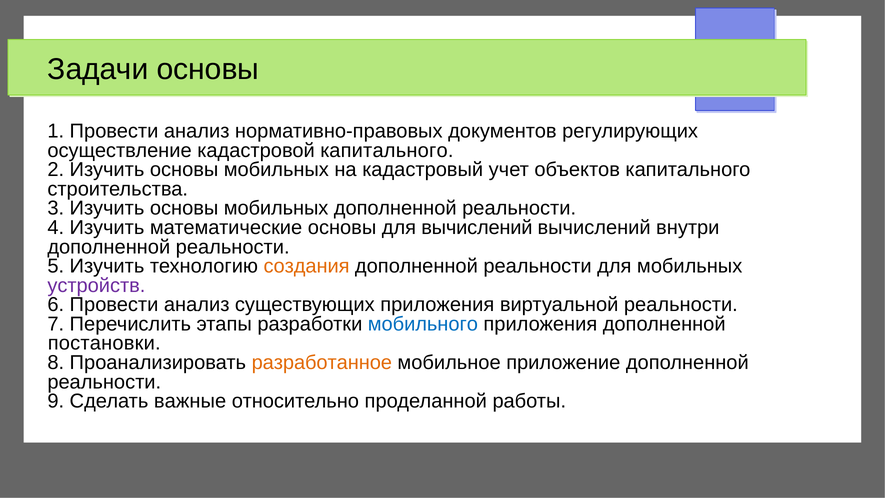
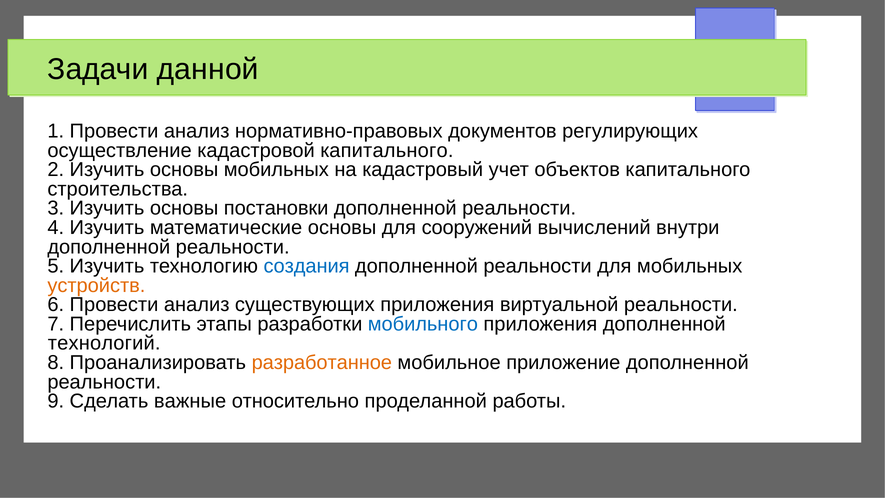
Задачи основы: основы -> данной (208, 69)
3 Изучить основы мобильных: мобильных -> постановки (276, 208)
для вычислений: вычислений -> сооружений (477, 228)
создания colour: orange -> blue (307, 266)
устройств colour: purple -> orange (96, 285)
постановки: постановки -> технологий (104, 343)
